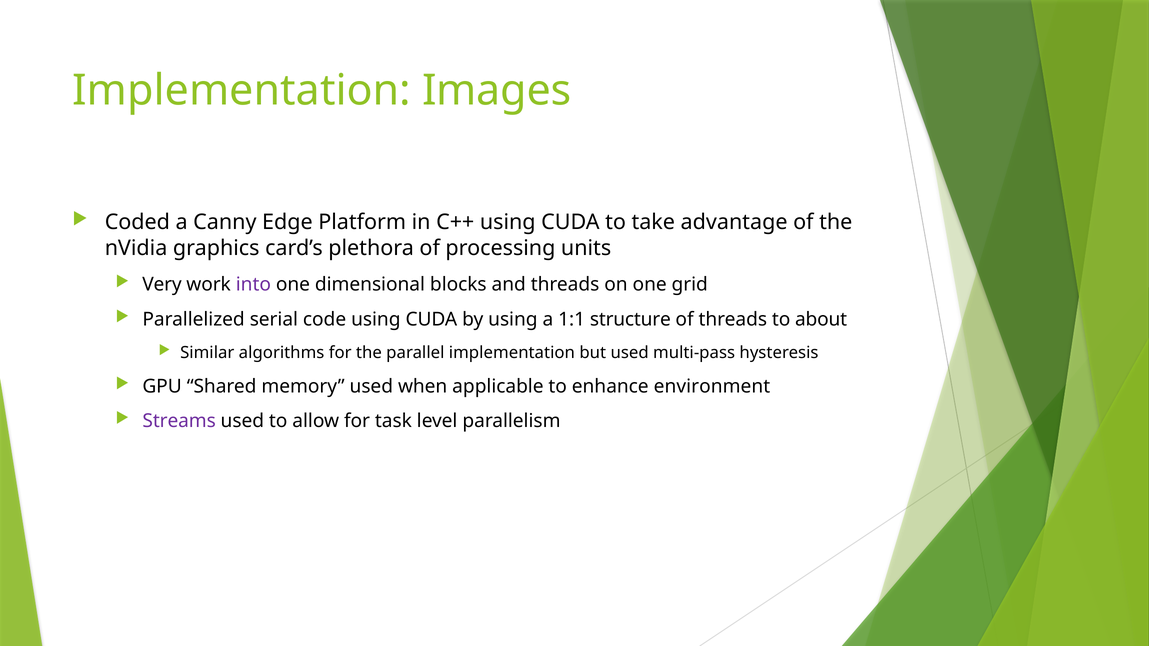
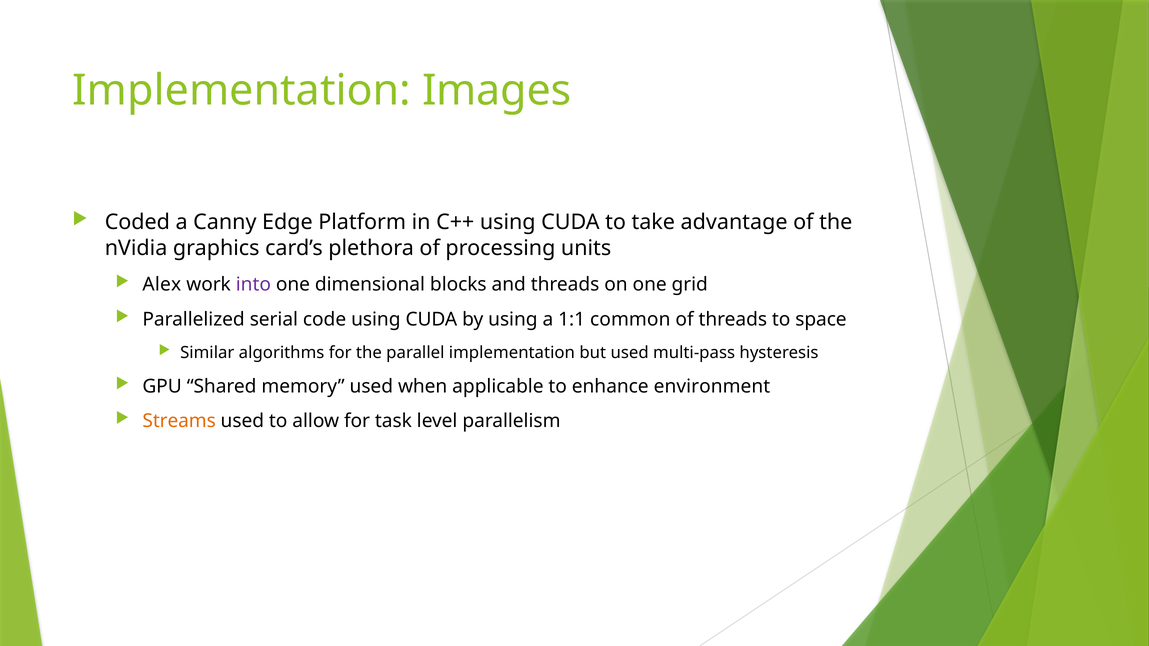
Very: Very -> Alex (162, 284)
structure: structure -> common (630, 319)
about: about -> space (821, 319)
Streams colour: purple -> orange (179, 421)
